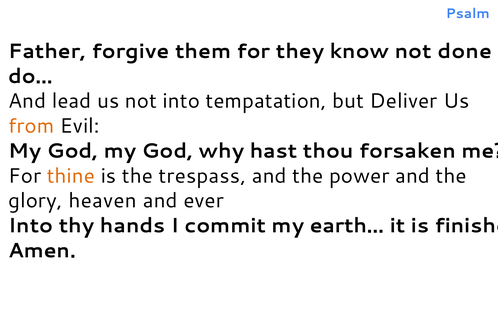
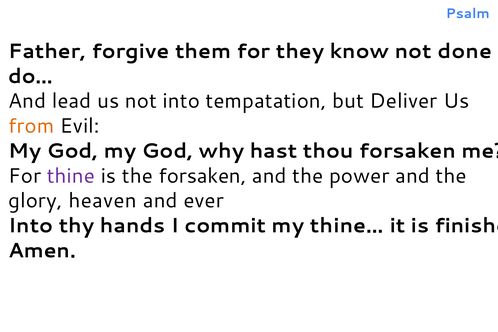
thine colour: orange -> purple (71, 176)
the trespass: trespass -> forsaken (203, 176)
earth…: earth… -> thine… (347, 226)
